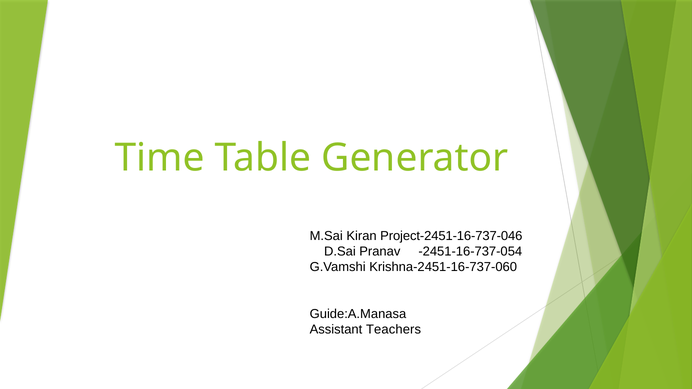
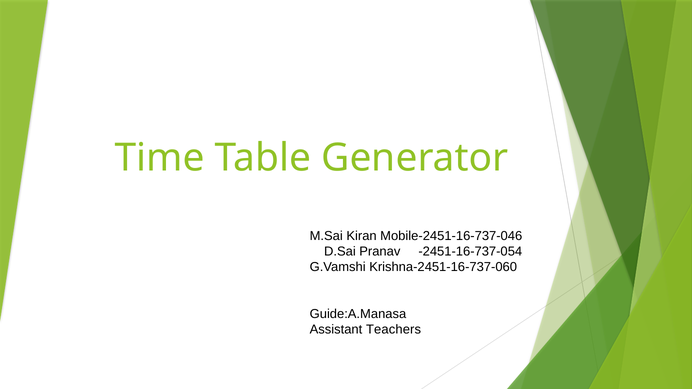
Project-2451-16-737-046: Project-2451-16-737-046 -> Mobile-2451-16-737-046 (451, 236)
